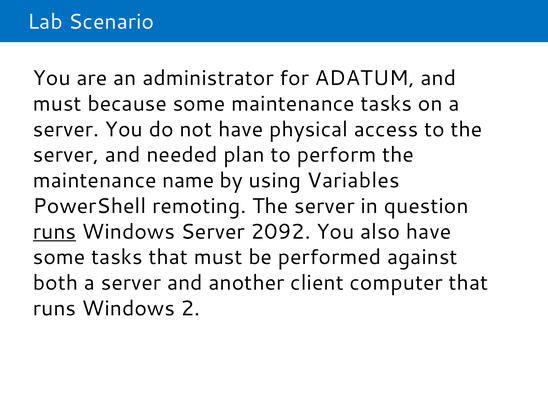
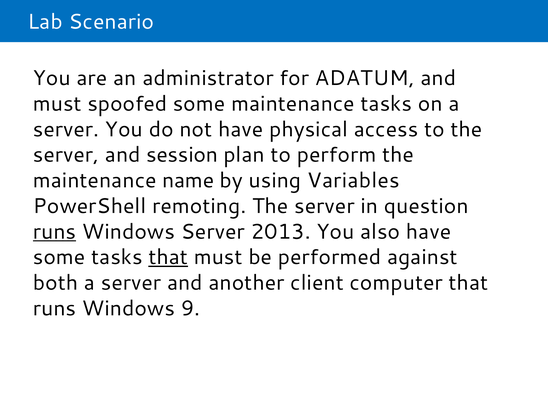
because: because -> spoofed (127, 104)
needed: needed -> session (182, 155)
2092: 2092 -> 2013 (281, 232)
that underline: none -> present (168, 257)
2: 2 -> 9 (191, 308)
